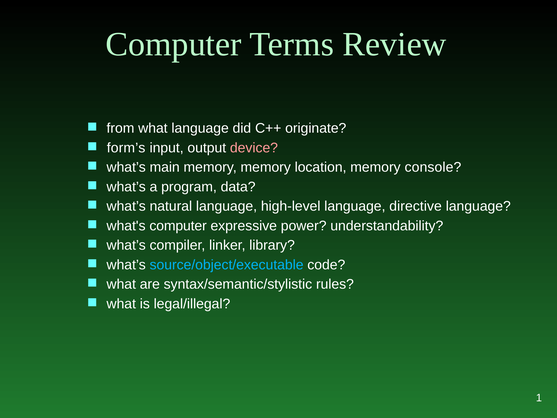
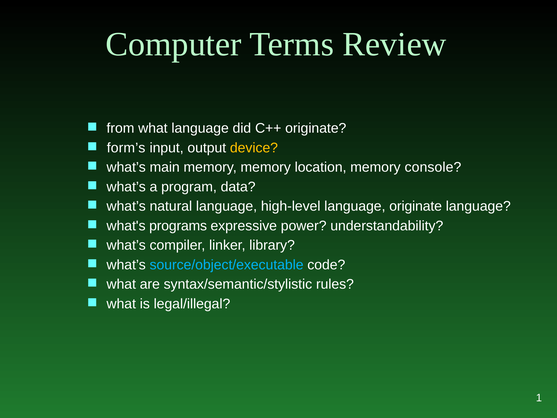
device colour: pink -> yellow (254, 148)
language directive: directive -> originate (416, 206)
what's computer: computer -> programs (178, 226)
